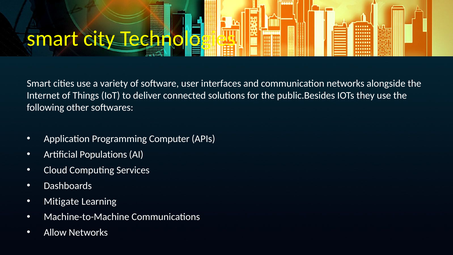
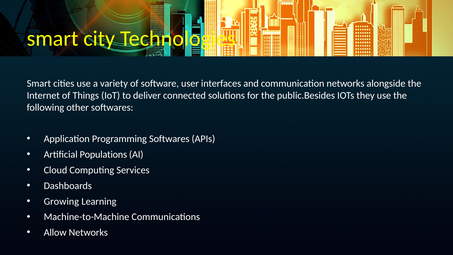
Programming Computer: Computer -> Softwares (169, 139)
Mitigate: Mitigate -> Growing (61, 201)
